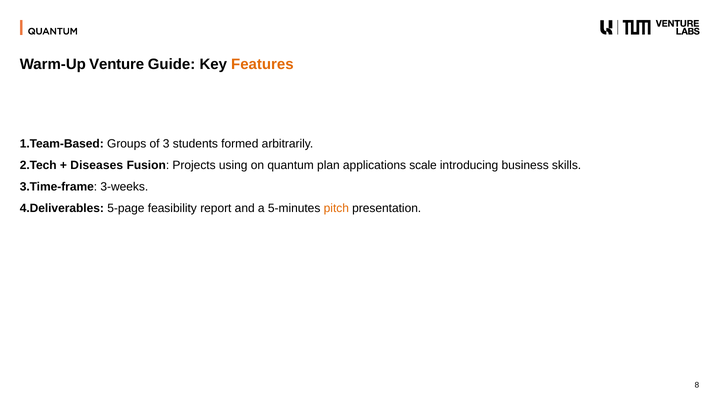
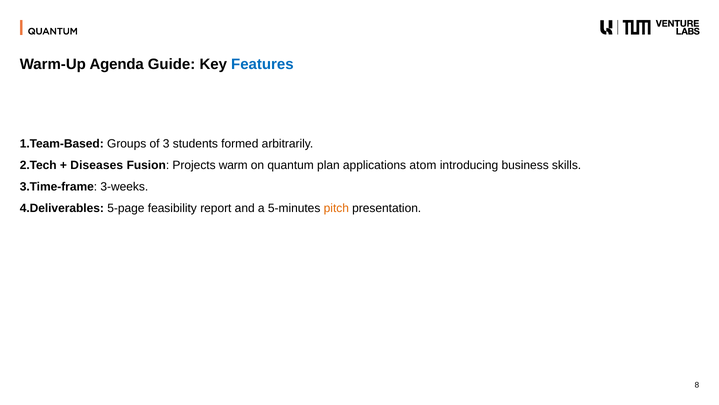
Venture: Venture -> Agenda (117, 64)
Features colour: orange -> blue (262, 64)
using: using -> warm (233, 165)
scale: scale -> atom (423, 165)
